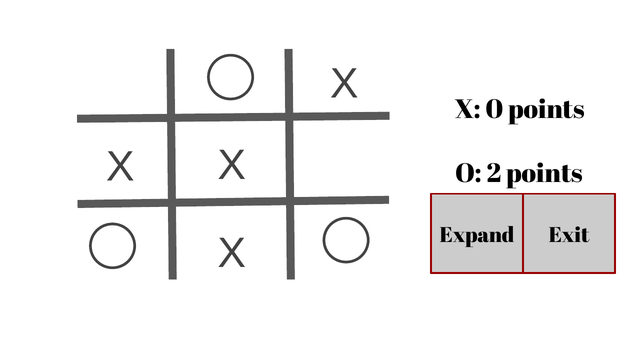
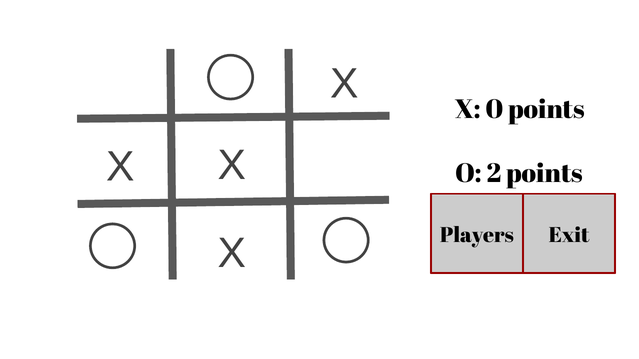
Expand: Expand -> Players (477, 235)
